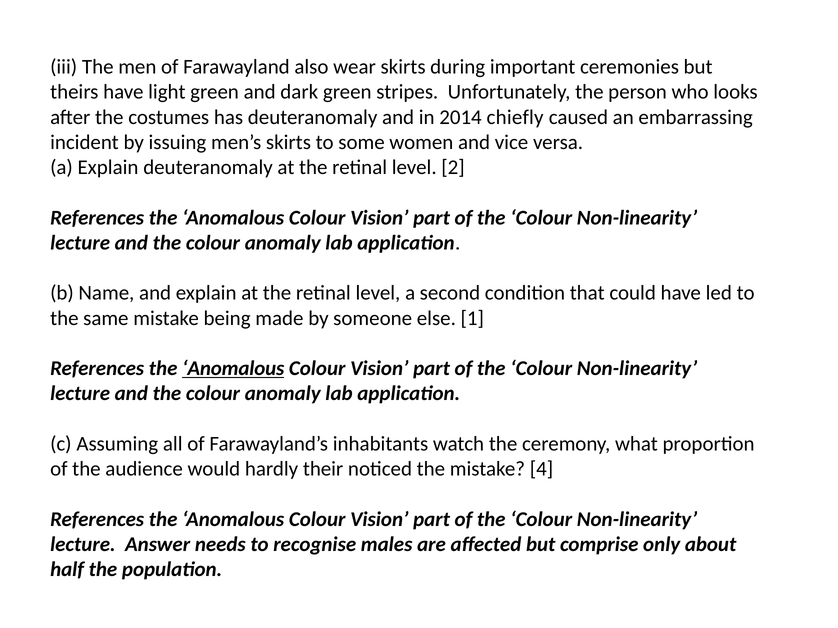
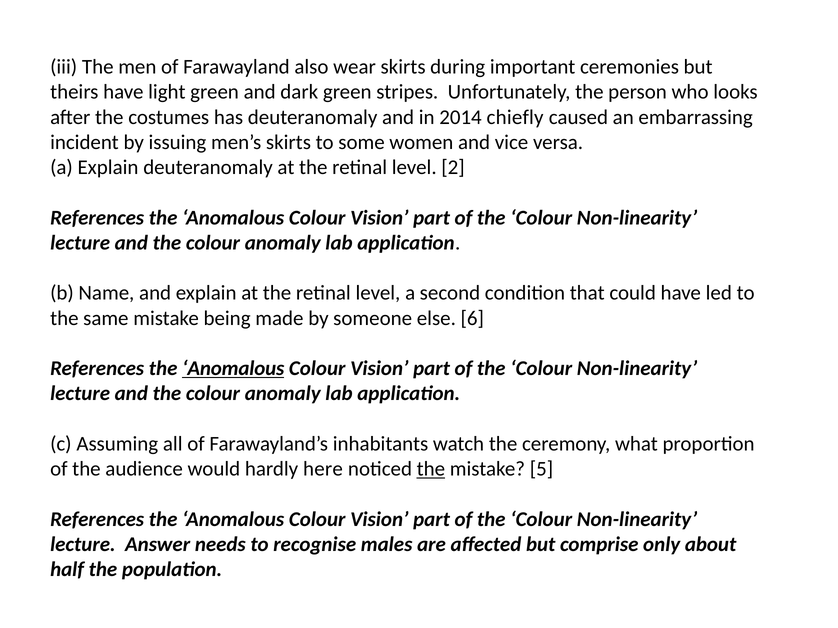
1: 1 -> 6 (472, 318)
their: their -> here (323, 469)
the underline: none -> present (431, 469)
4: 4 -> 5 (542, 469)
